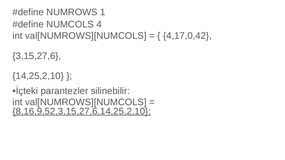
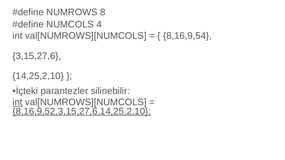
1: 1 -> 8 (103, 12)
4,17,0,42: 4,17,0,42 -> 8,16,9,54 (187, 36)
int underline: none -> present (18, 102)
